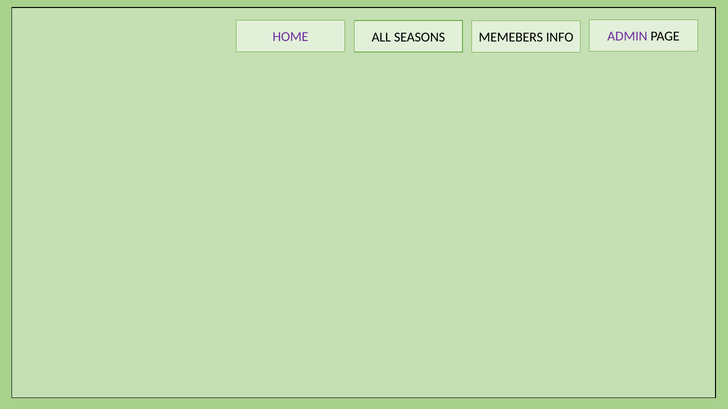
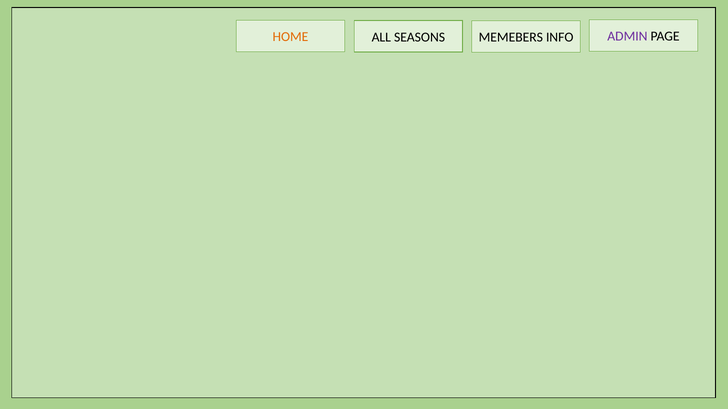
HOME colour: purple -> orange (290, 37)
